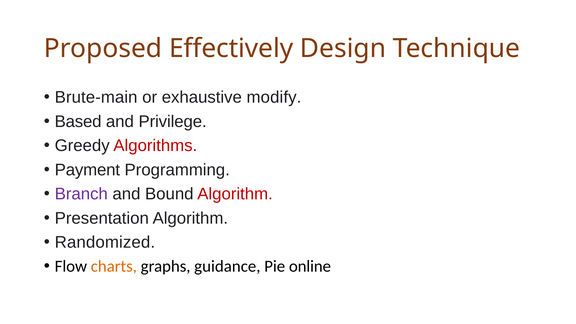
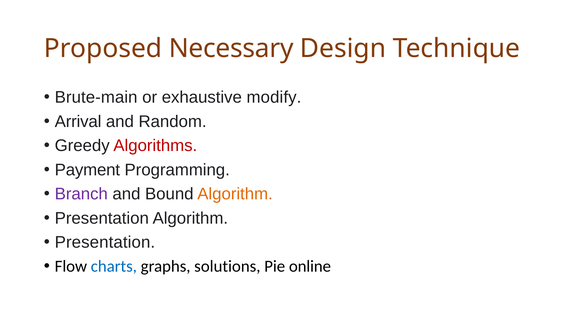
Effectively: Effectively -> Necessary (231, 48)
Based: Based -> Arrival (78, 122)
Privilege: Privilege -> Random (173, 122)
Algorithm colour: red -> orange (235, 194)
Randomized: Randomized -> Presentation (105, 242)
charts colour: orange -> blue (114, 266)
guidance: guidance -> solutions (227, 266)
